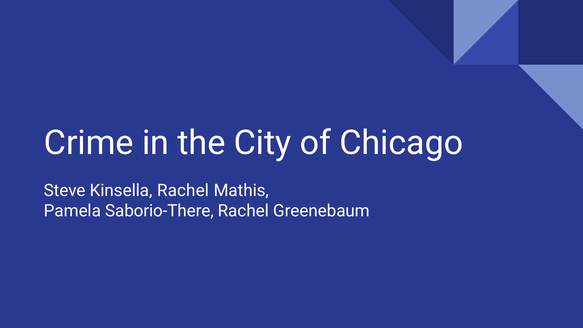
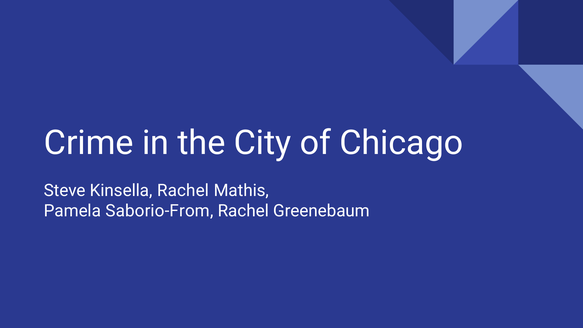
Saborio-There: Saborio-There -> Saborio-From (159, 211)
